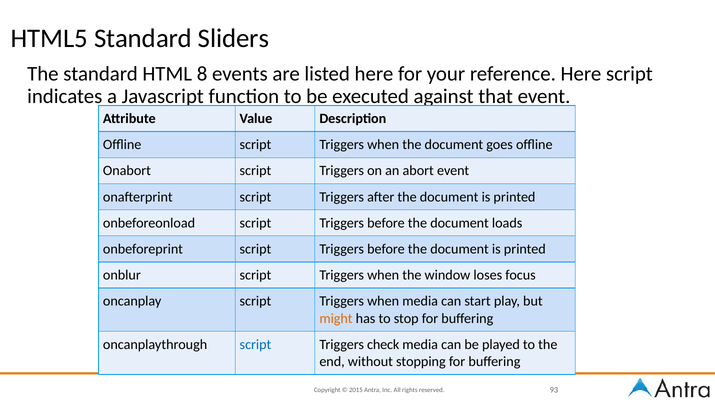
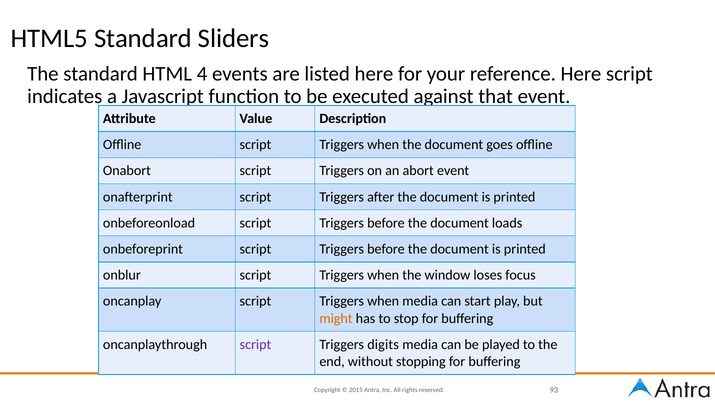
8: 8 -> 4 (202, 74)
script colour: blue -> purple (255, 345)
check: check -> digits (383, 345)
